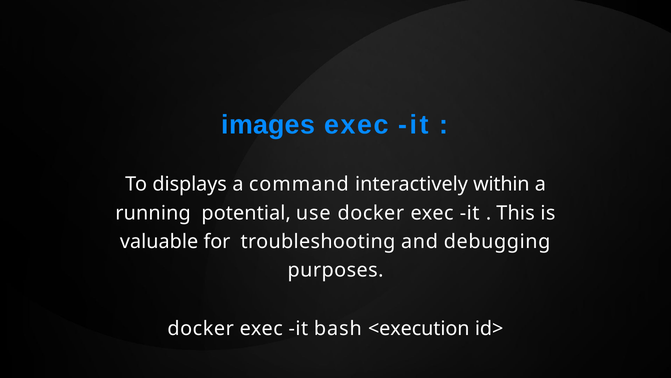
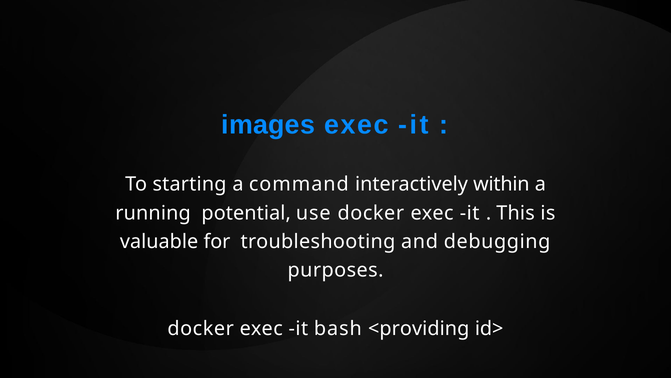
displays: displays -> starting (190, 184)
<execution: <execution -> <providing (419, 328)
